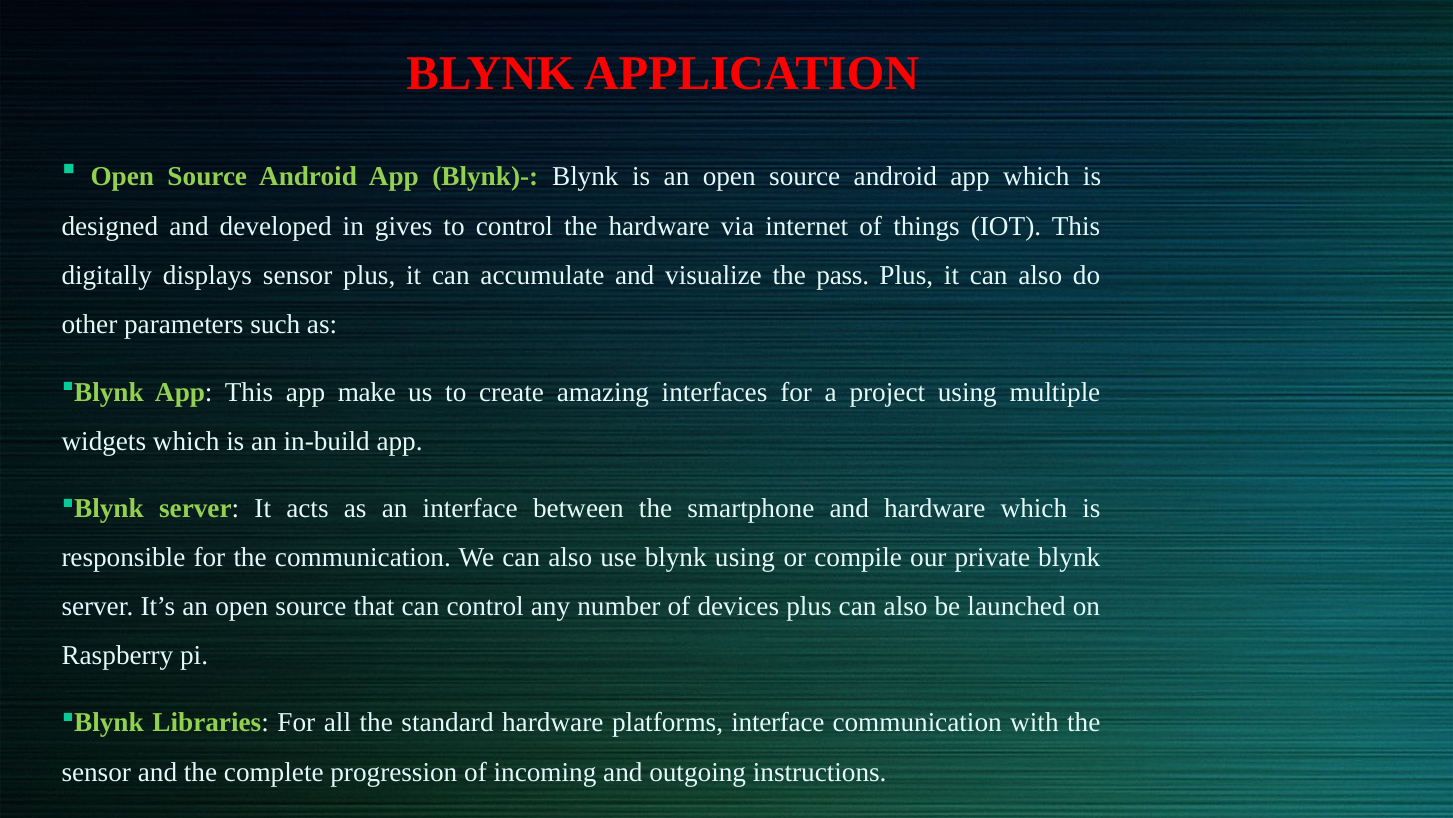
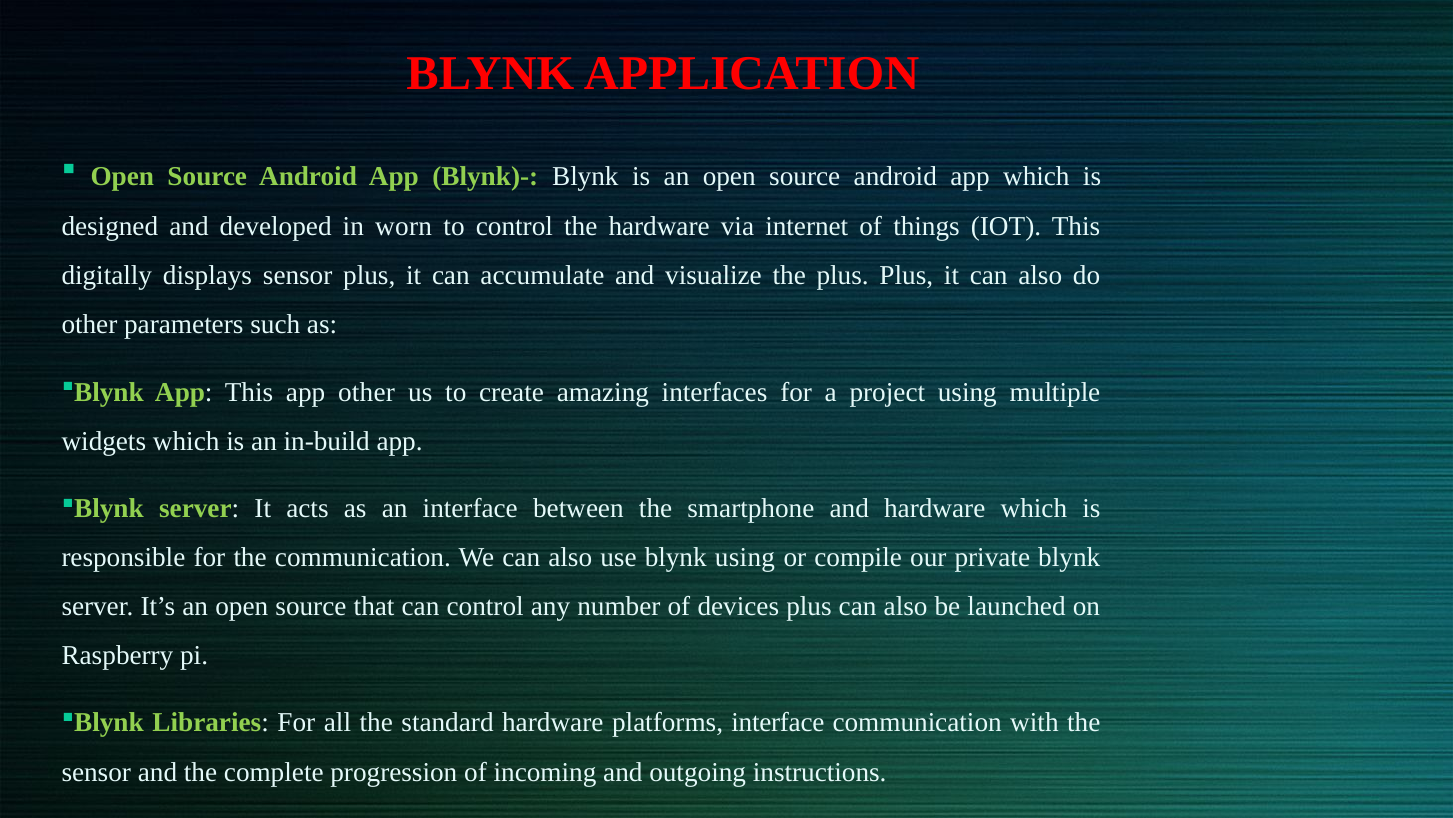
gives: gives -> worn (404, 227)
the pass: pass -> plus (843, 276)
app make: make -> other (367, 392)
